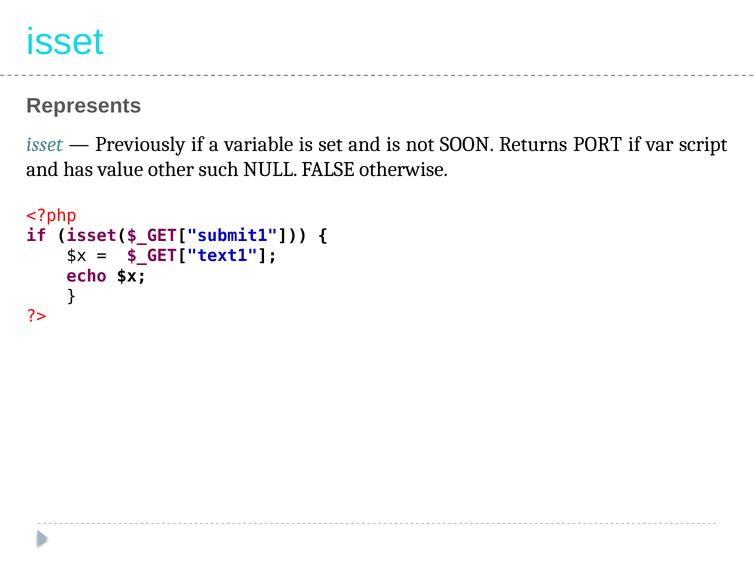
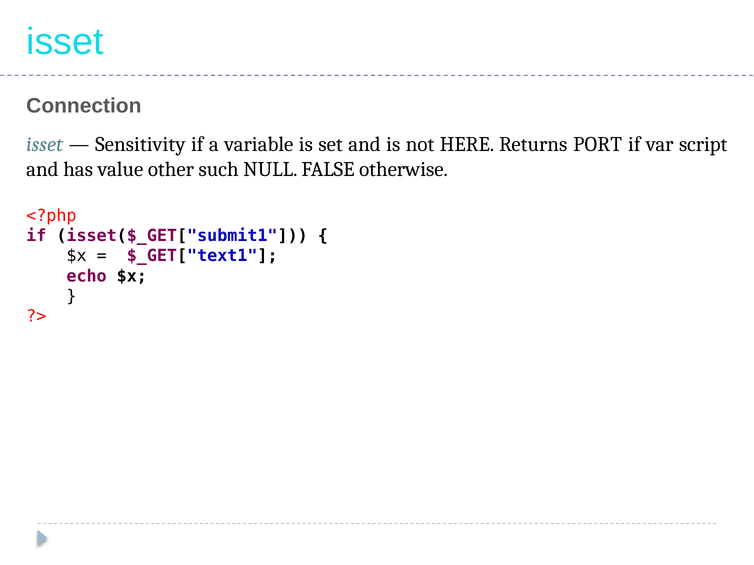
Represents: Represents -> Connection (84, 106)
Previously: Previously -> Sensitivity (140, 144)
SOON: SOON -> HERE (467, 144)
